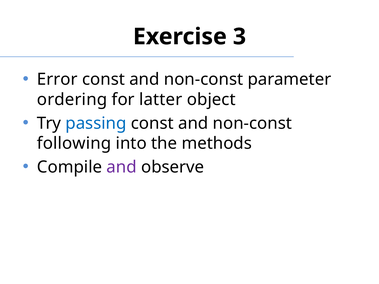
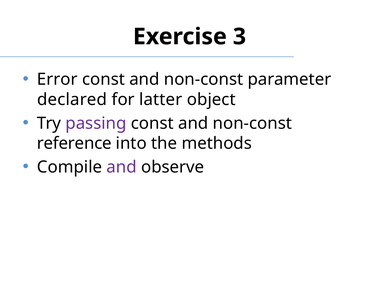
ordering: ordering -> declared (72, 100)
passing colour: blue -> purple (96, 123)
following: following -> reference (74, 144)
